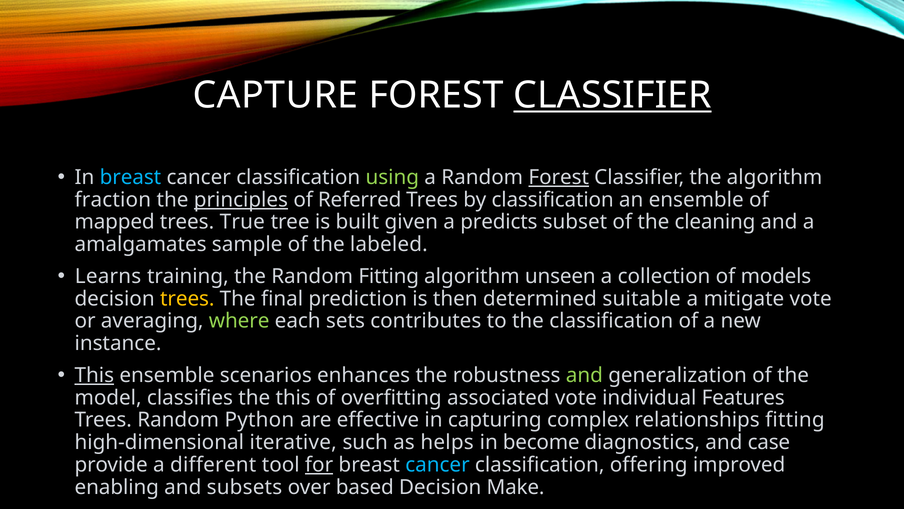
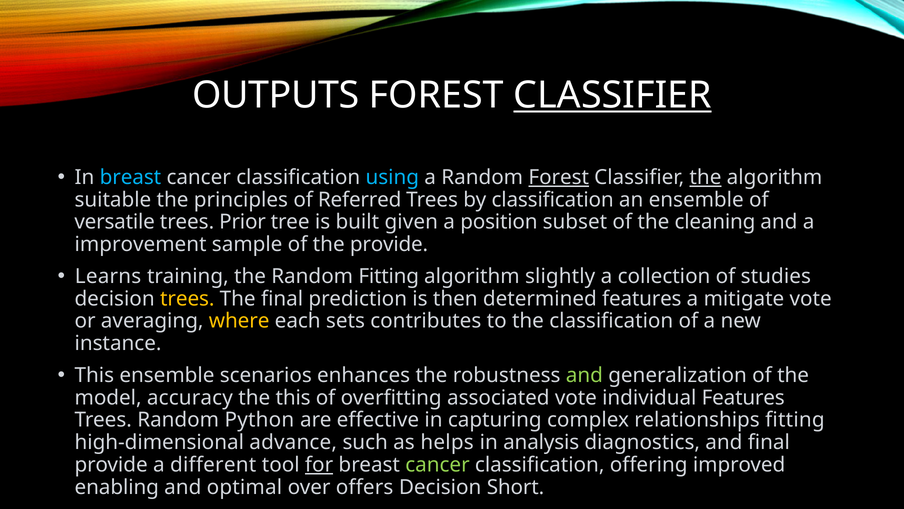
CAPTURE: CAPTURE -> OUTPUTS (276, 95)
using colour: light green -> light blue (392, 177)
the underline: none -> present (705, 177)
fraction: fraction -> suitable (113, 200)
principles underline: present -> none (241, 200)
mapped: mapped -> versatile (115, 222)
True: True -> Prior (243, 222)
predicts: predicts -> position (499, 222)
amalgamates: amalgamates -> improvement (141, 244)
the labeled: labeled -> provide (389, 244)
unseen: unseen -> slightly (560, 276)
models: models -> studies (776, 276)
determined suitable: suitable -> features (642, 298)
where colour: light green -> yellow (239, 321)
This underline: present -> none (94, 375)
classifies: classifies -> accuracy (190, 397)
iterative: iterative -> advance (293, 442)
become: become -> analysis (541, 442)
and case: case -> final (769, 442)
cancer colour: light blue -> light green (437, 464)
subsets: subsets -> optimal (244, 487)
based: based -> offers (365, 487)
Make: Make -> Short (515, 487)
